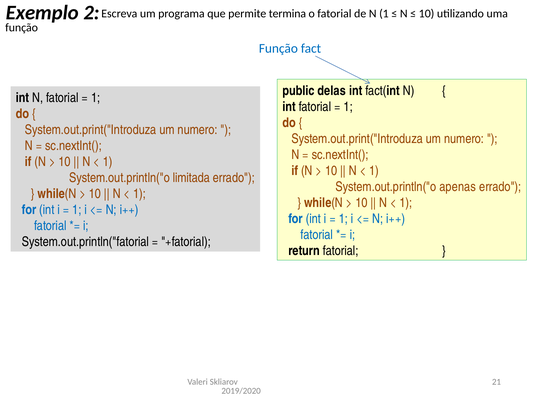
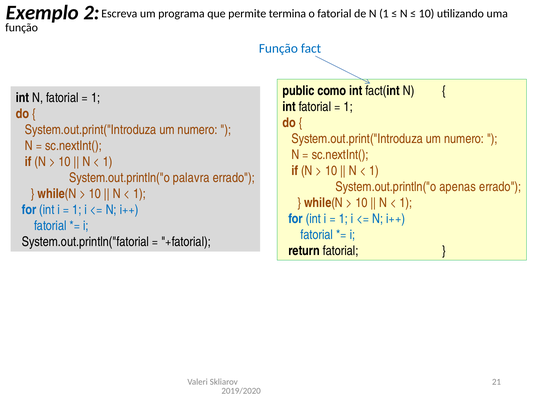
delas: delas -> como (332, 91)
limitada: limitada -> palavra (191, 178)
